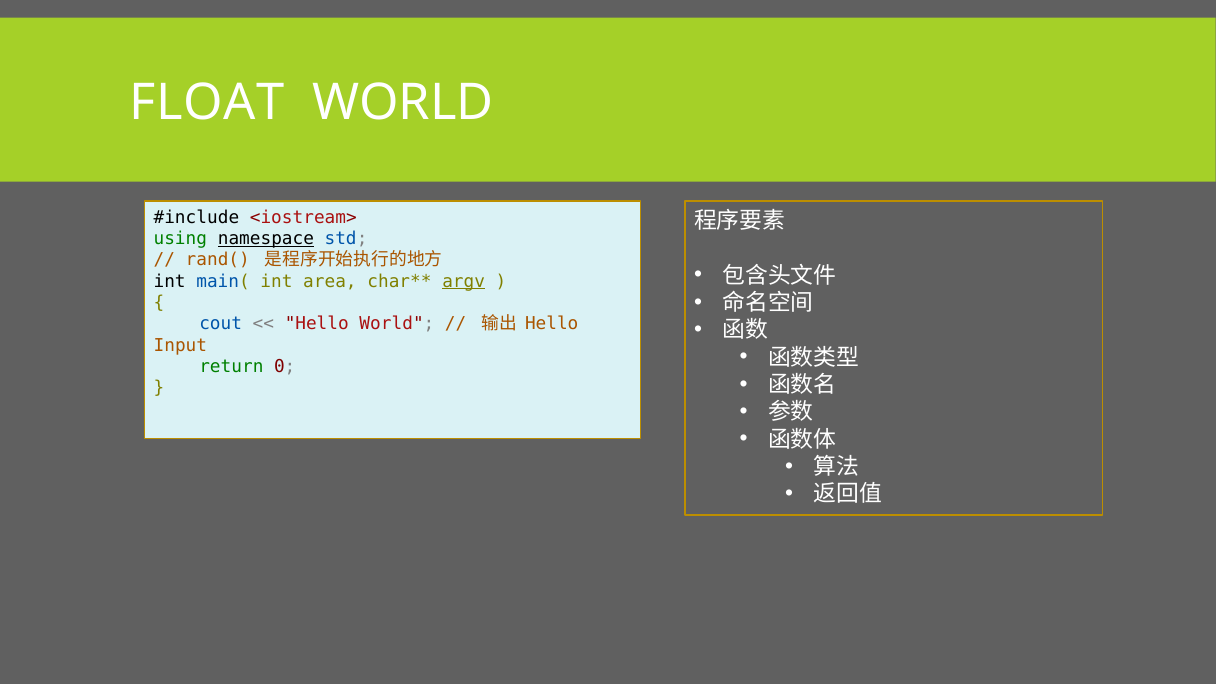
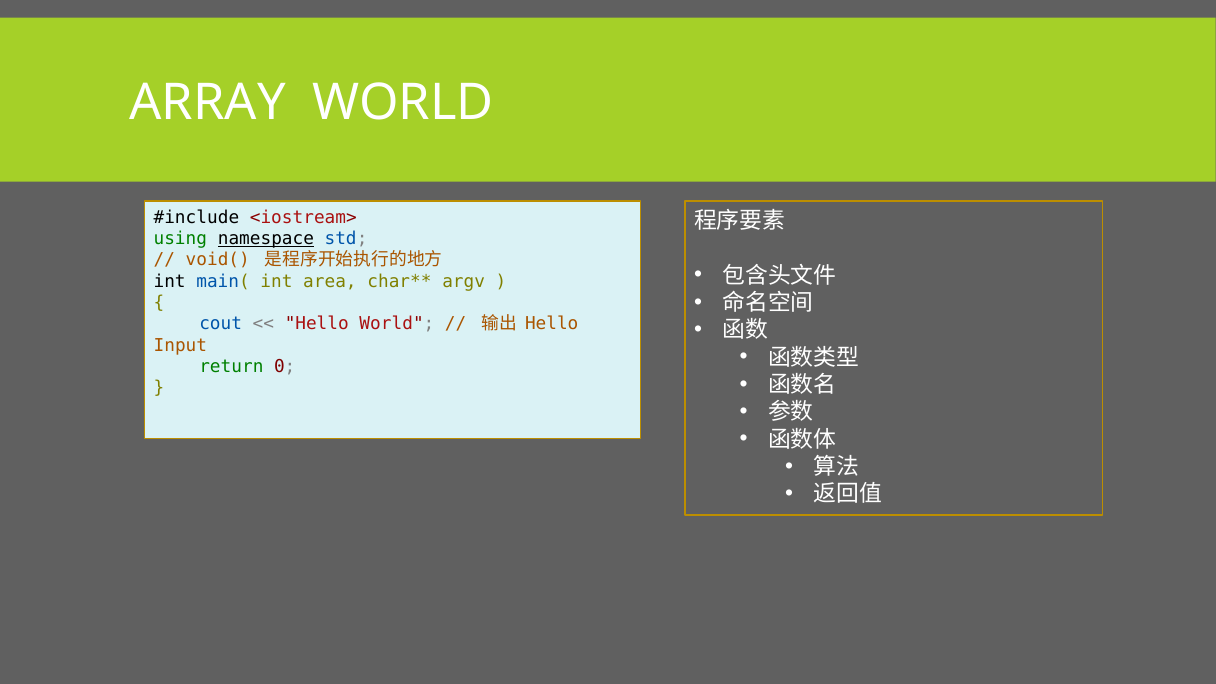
FLOAT: FLOAT -> ARRAY (208, 102)
rand(: rand( -> void( (218, 260)
argv underline: present -> none (464, 281)
